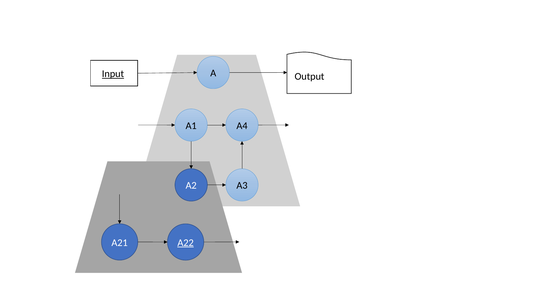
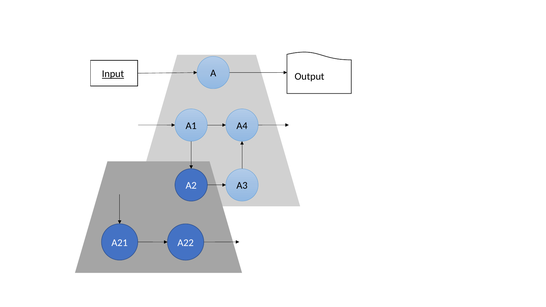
A22 underline: present -> none (186, 243)
